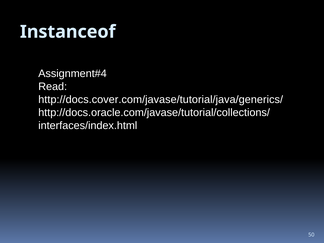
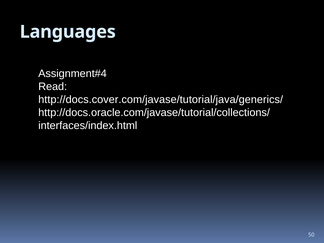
Instanceof: Instanceof -> Languages (68, 32)
